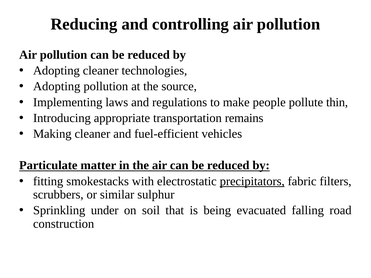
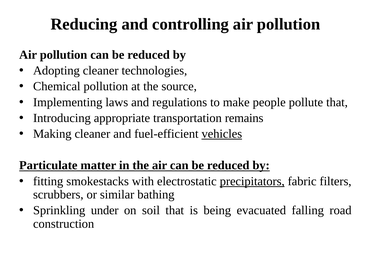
Adopting: Adopting -> Chemical (57, 86)
pollute thin: thin -> that (337, 102)
vehicles underline: none -> present (222, 134)
sulphur: sulphur -> bathing (156, 195)
